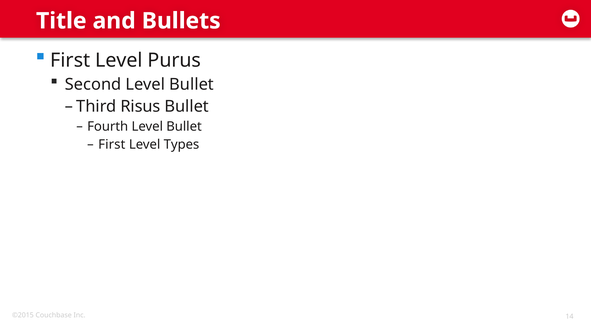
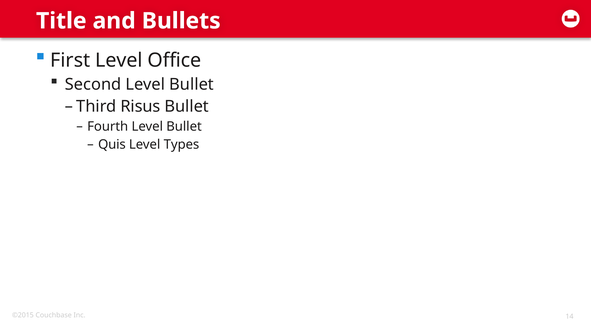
Purus: Purus -> Office (174, 60)
First: First -> Quis (112, 145)
